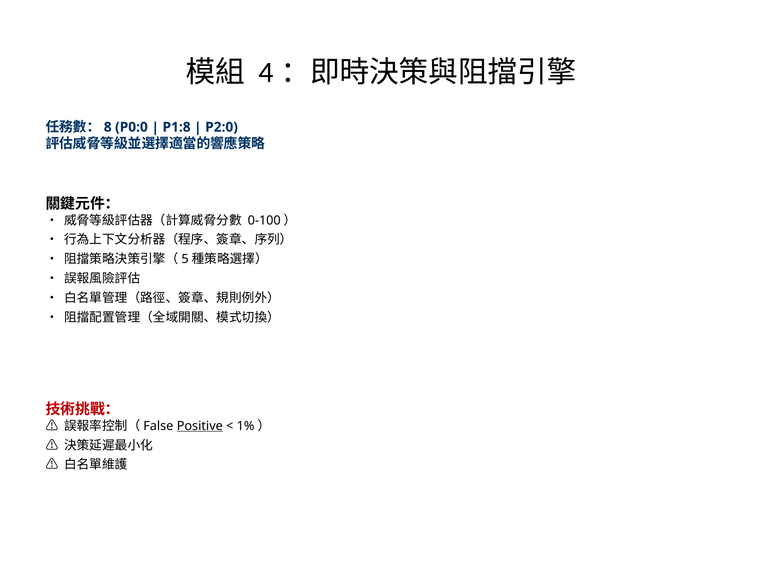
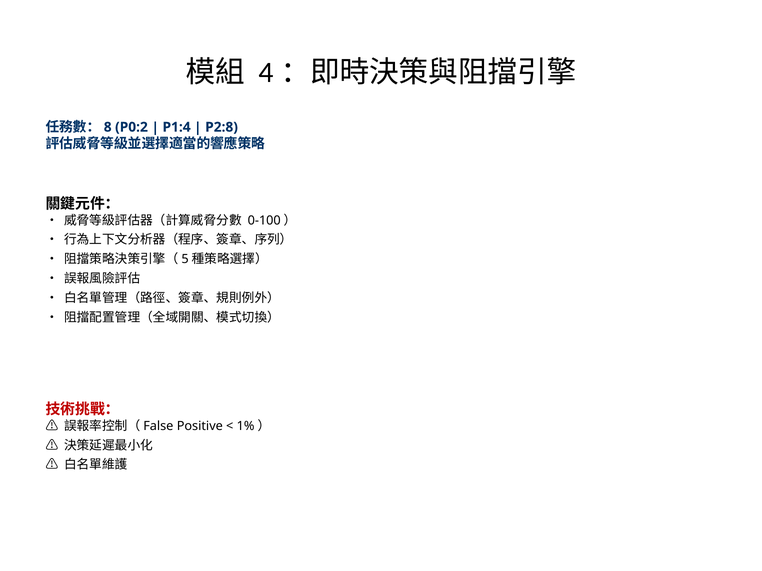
P0:0: P0:0 -> P0:2 (131, 127)
P1:8: P1:8 -> P1:4 (177, 127)
P2:0: P2:0 -> P2:8 (222, 127)
Positive underline: present -> none (200, 426)
